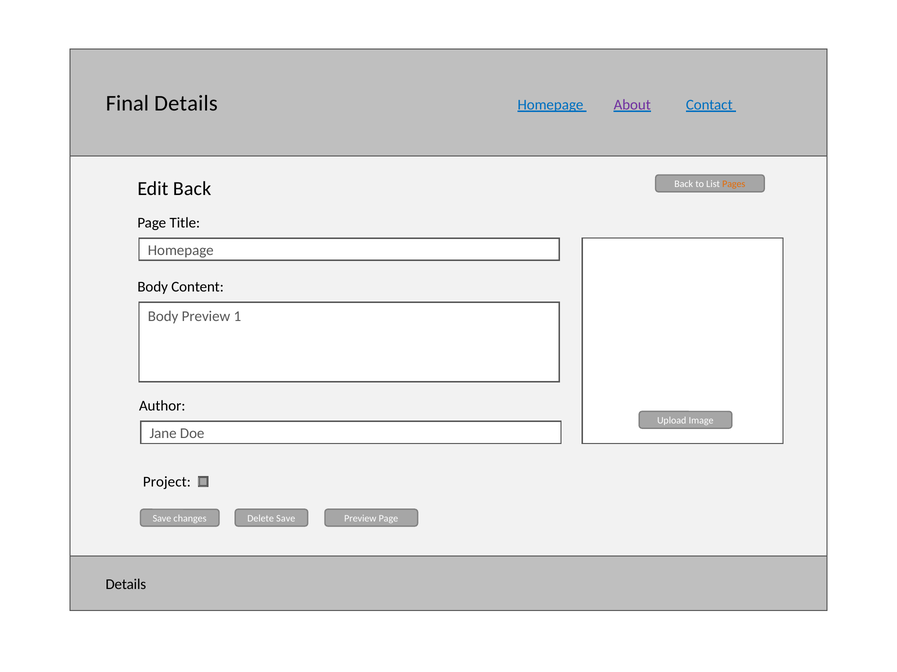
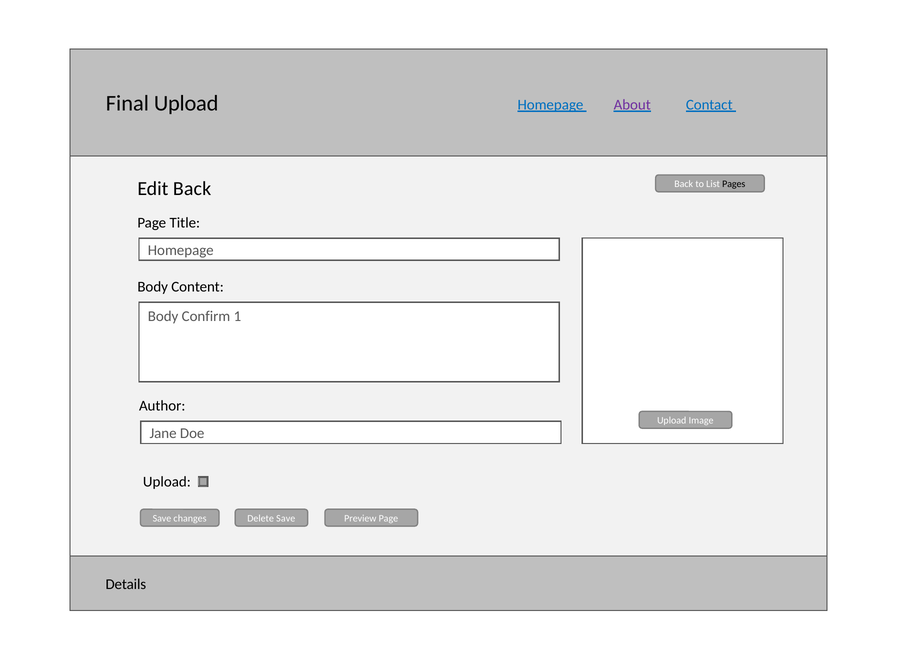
Final Details: Details -> Upload (186, 103)
Pages colour: orange -> black (734, 184)
Body Preview: Preview -> Confirm (206, 317)
Project: Project -> Upload (167, 482)
